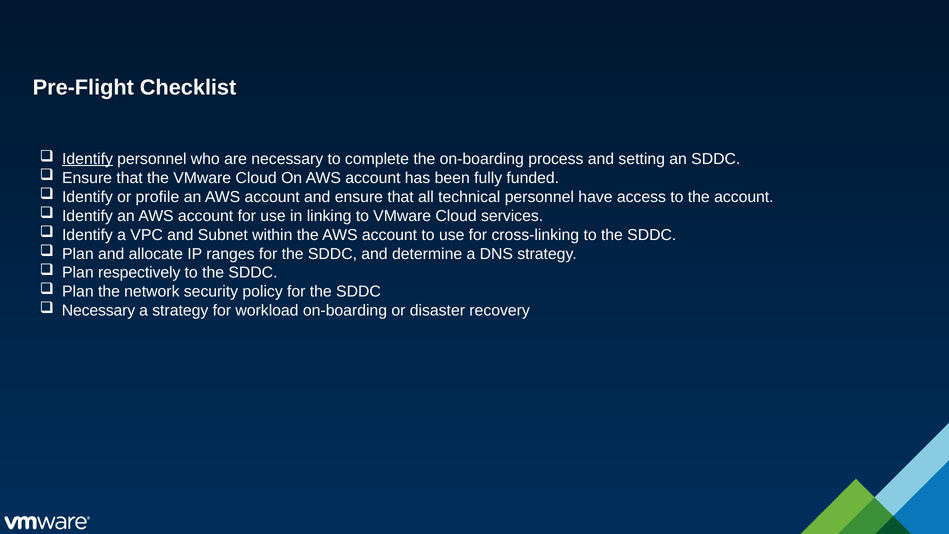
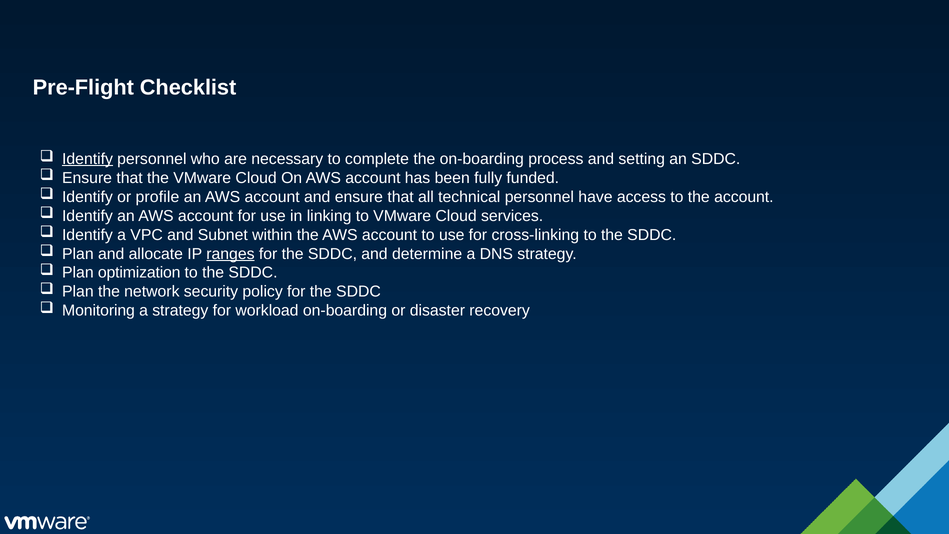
ranges underline: none -> present (230, 254)
respectively: respectively -> optimization (139, 273)
Necessary: Necessary -> Monitoring (99, 311)
